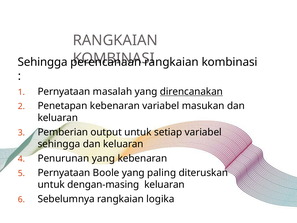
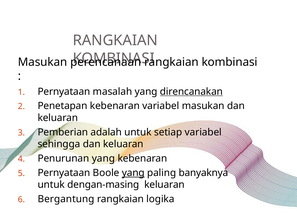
Sehingga: Sehingga -> Masukan (43, 62)
output: output -> adalah (106, 132)
yang underline: none -> present (133, 173)
diteruskan: diteruskan -> banyaknya (203, 173)
Sebelumnya: Sebelumnya -> Bergantung (66, 199)
